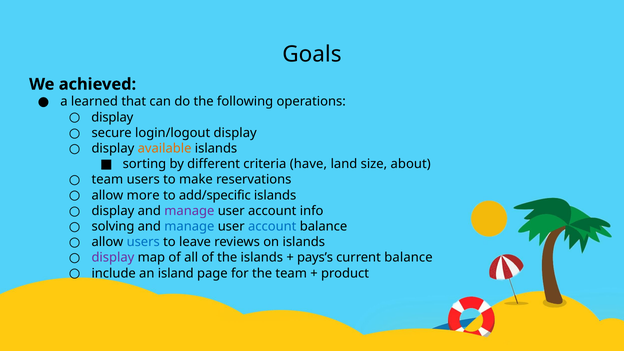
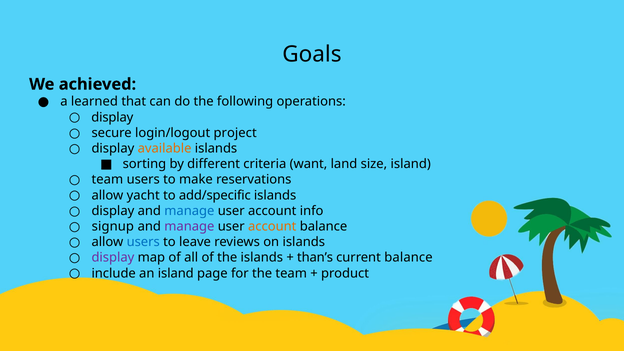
login/logout display: display -> project (235, 133)
have: have -> want (308, 164)
size about: about -> island (411, 164)
more: more -> yacht (143, 195)
manage colour: purple -> blue (189, 211)
solving: solving -> signup (113, 226)
manage colour: blue -> purple (189, 226)
account colour: blue -> orange (272, 226)
pays’s: pays’s -> than’s (315, 258)
